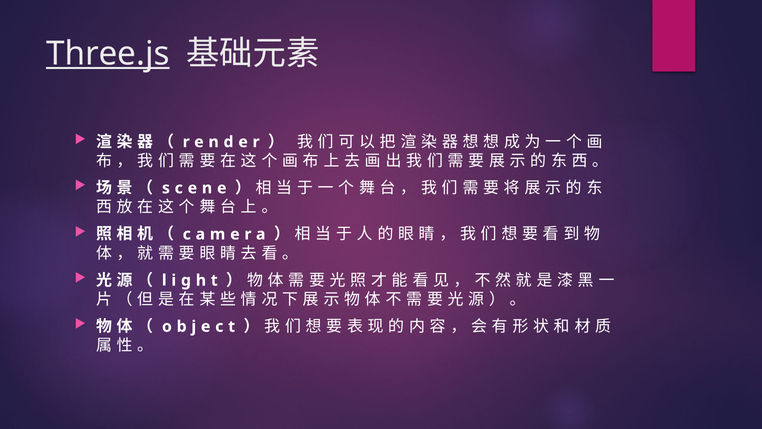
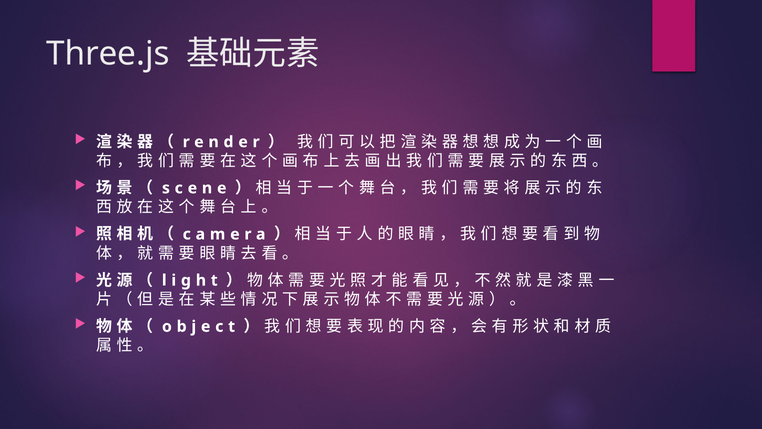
Three.js underline: present -> none (108, 54)
